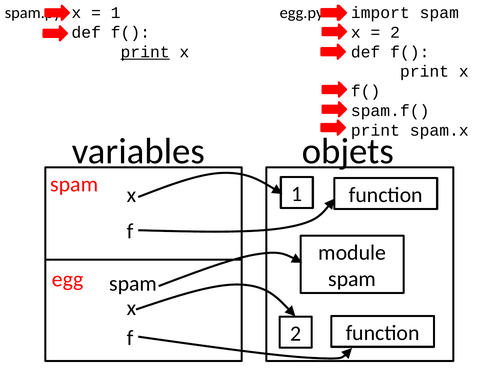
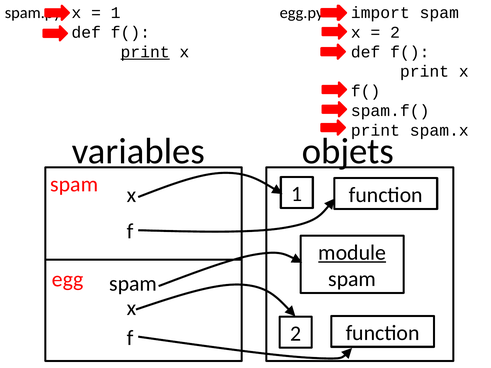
module underline: none -> present (352, 253)
